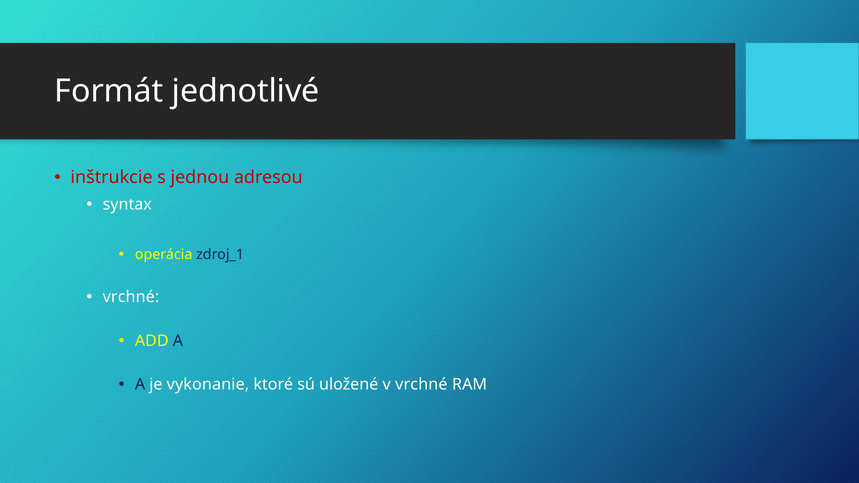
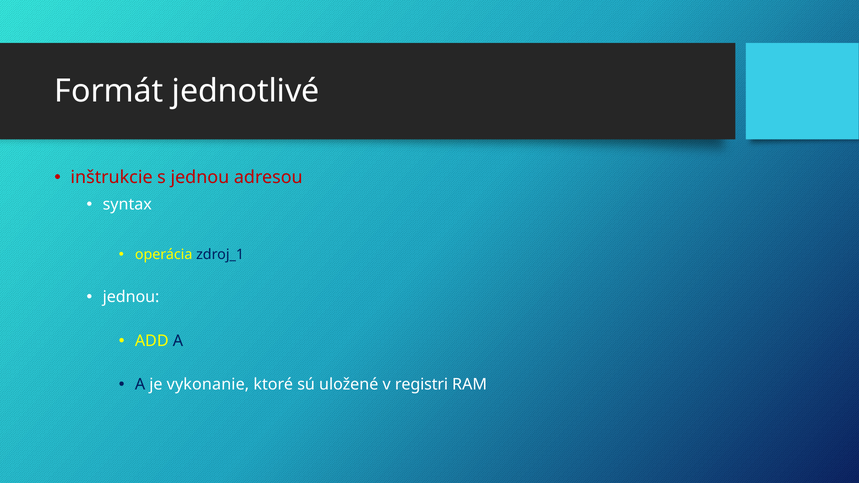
vrchné: vrchné -> jednou (131, 297)
v vrchné: vrchné -> registri (422, 385)
